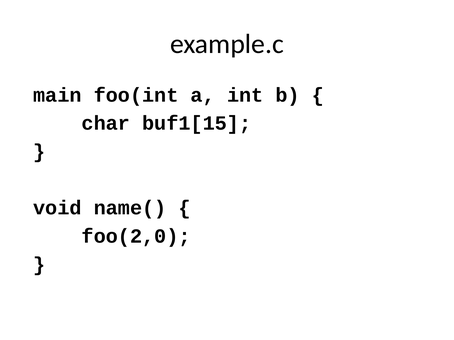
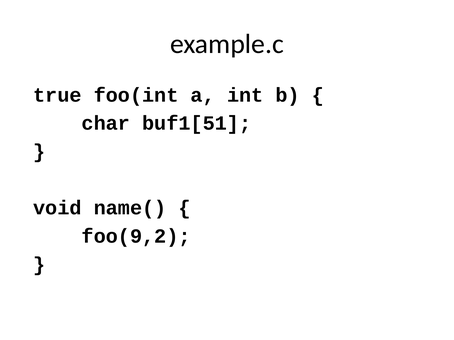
main: main -> true (57, 95)
buf1[15: buf1[15 -> buf1[51 (197, 123)
foo(2,0: foo(2,0 -> foo(9,2 (136, 237)
